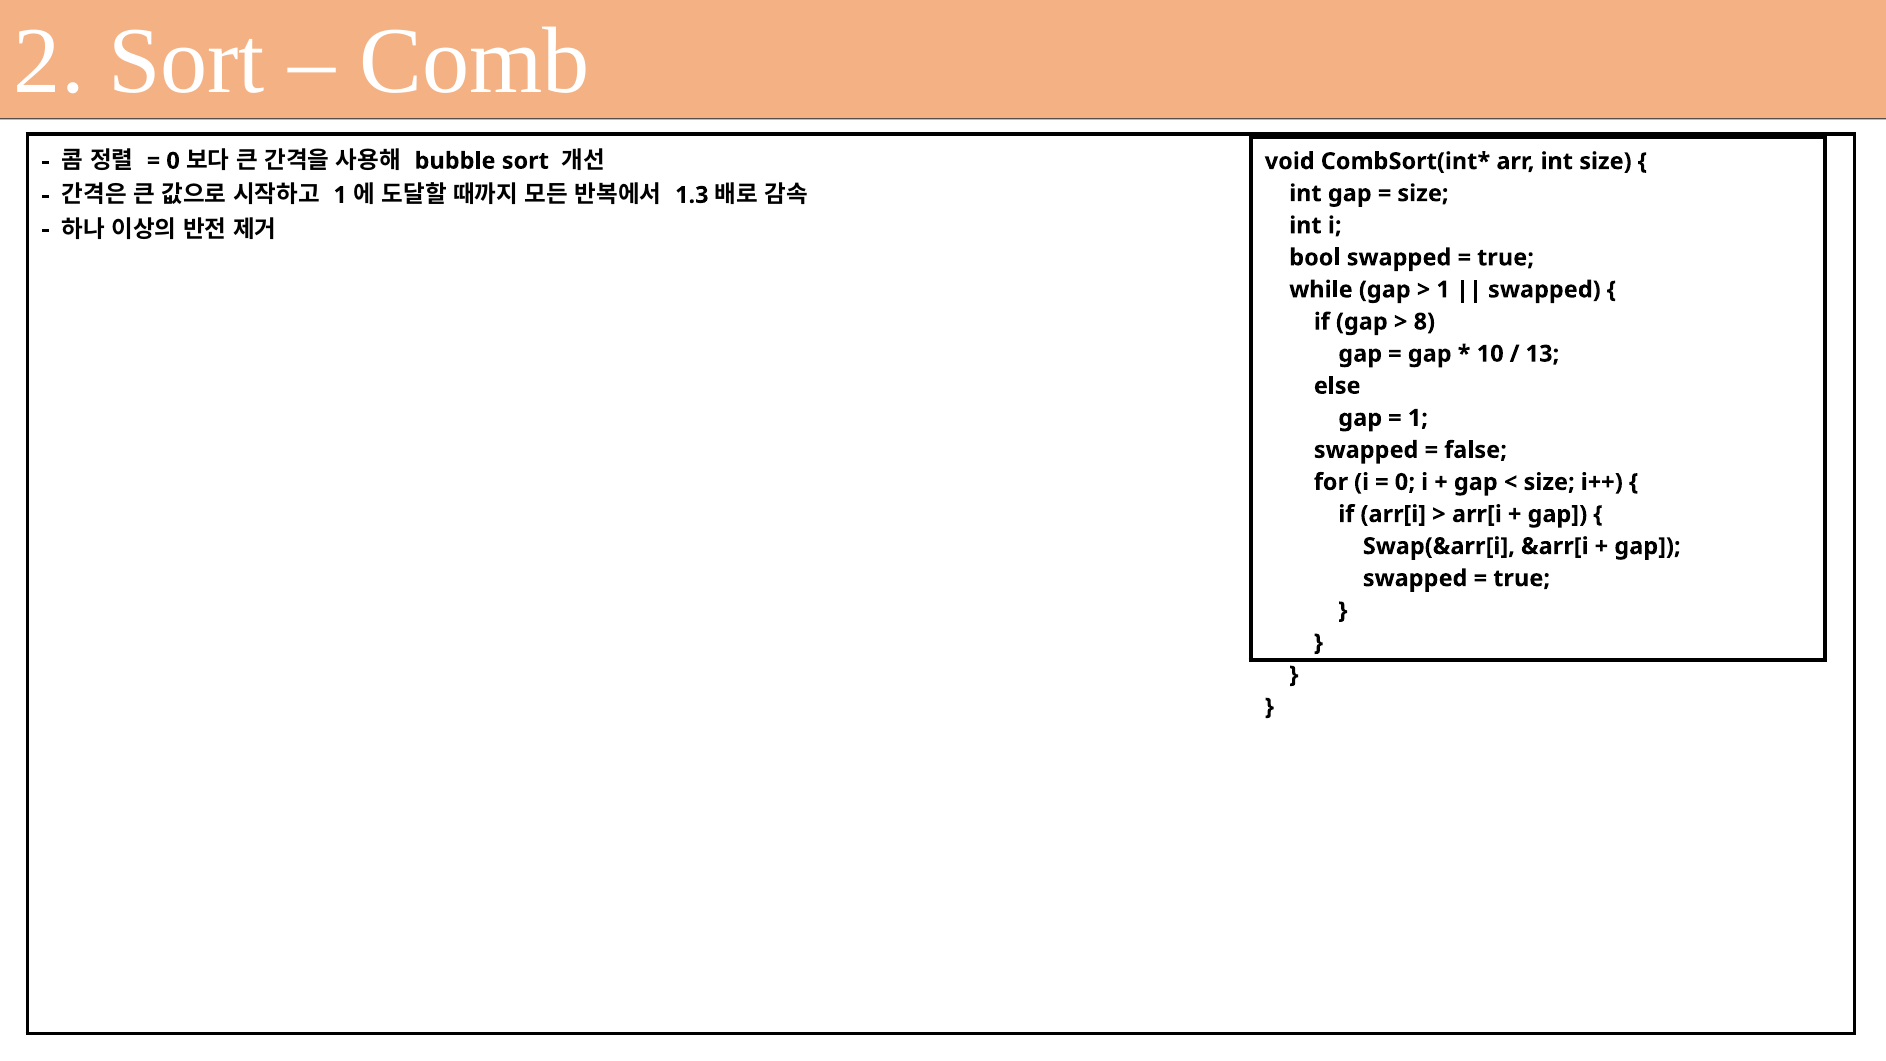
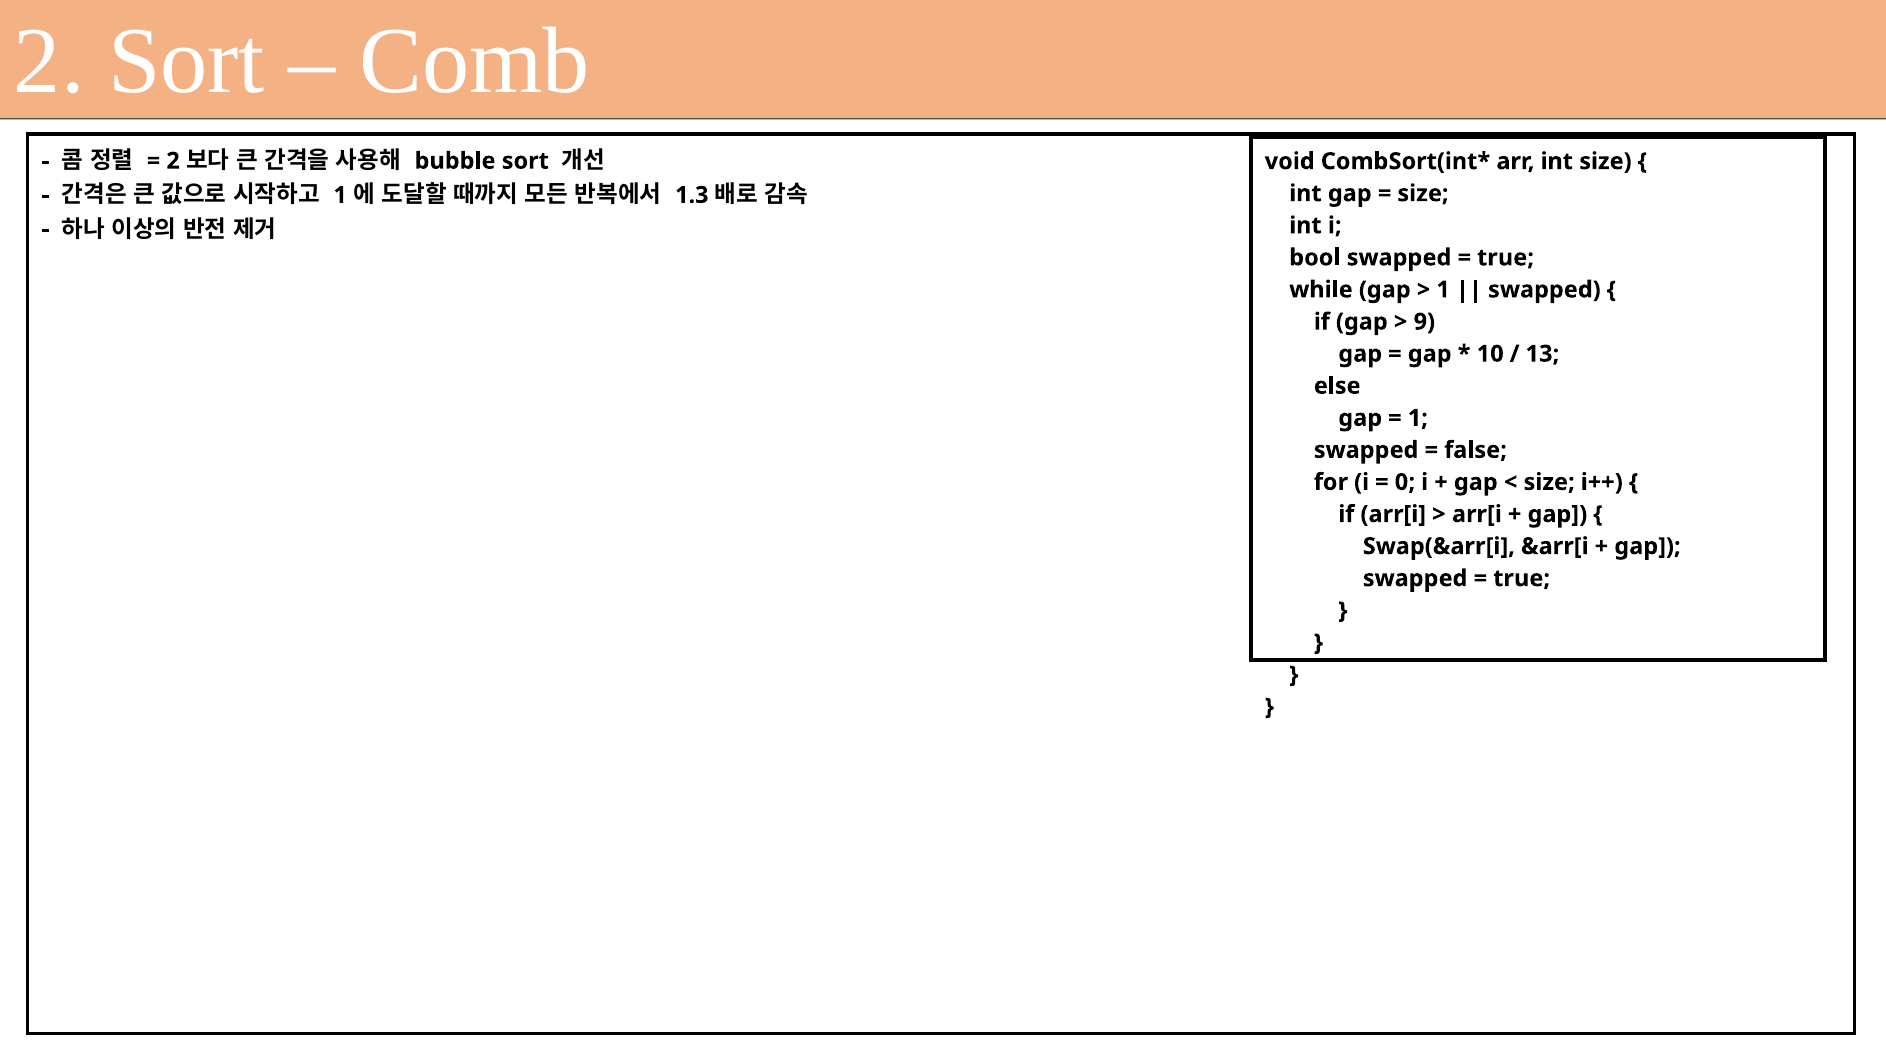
0: 0 -> 2 (173, 161)
8: 8 -> 9 (1424, 322)
